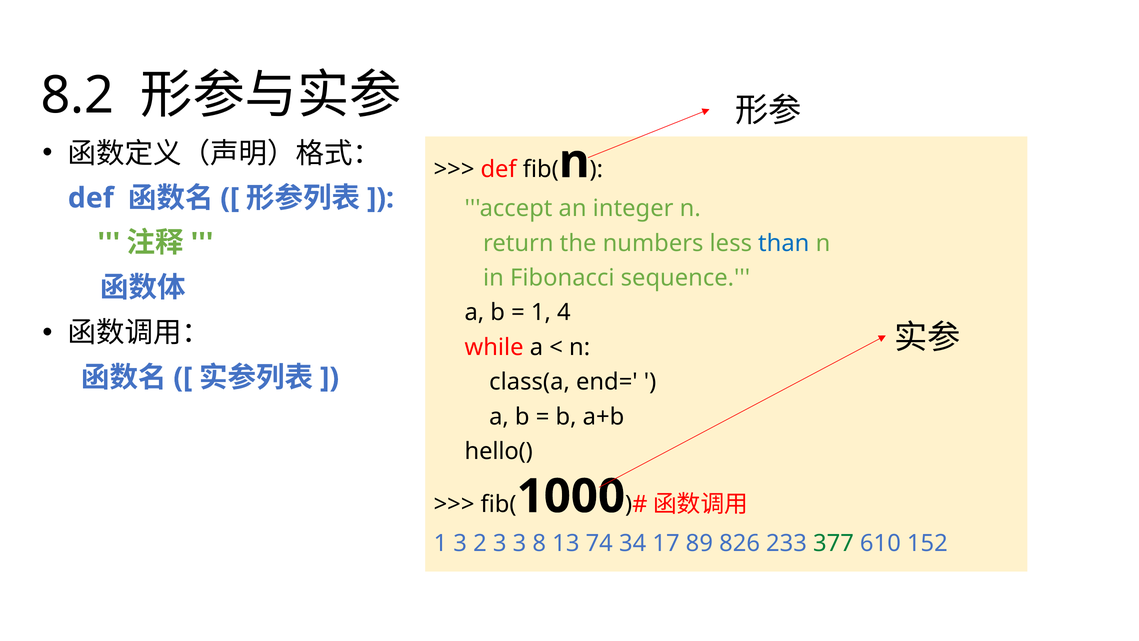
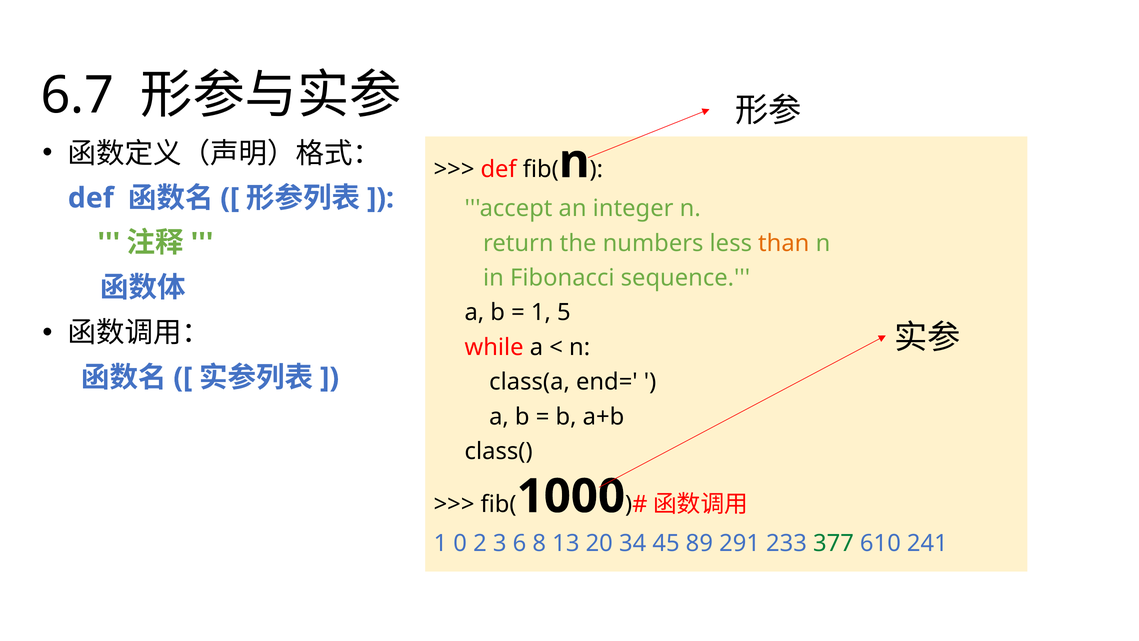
8.2: 8.2 -> 6.7 (77, 96)
than colour: blue -> orange (784, 243)
4: 4 -> 5 (564, 312)
hello(: hello( -> class( (499, 451)
1 3: 3 -> 0 (460, 543)
3 3: 3 -> 6 (520, 543)
74: 74 -> 20 (599, 543)
17: 17 -> 45 (666, 543)
826: 826 -> 291 (740, 543)
152: 152 -> 241 (927, 543)
